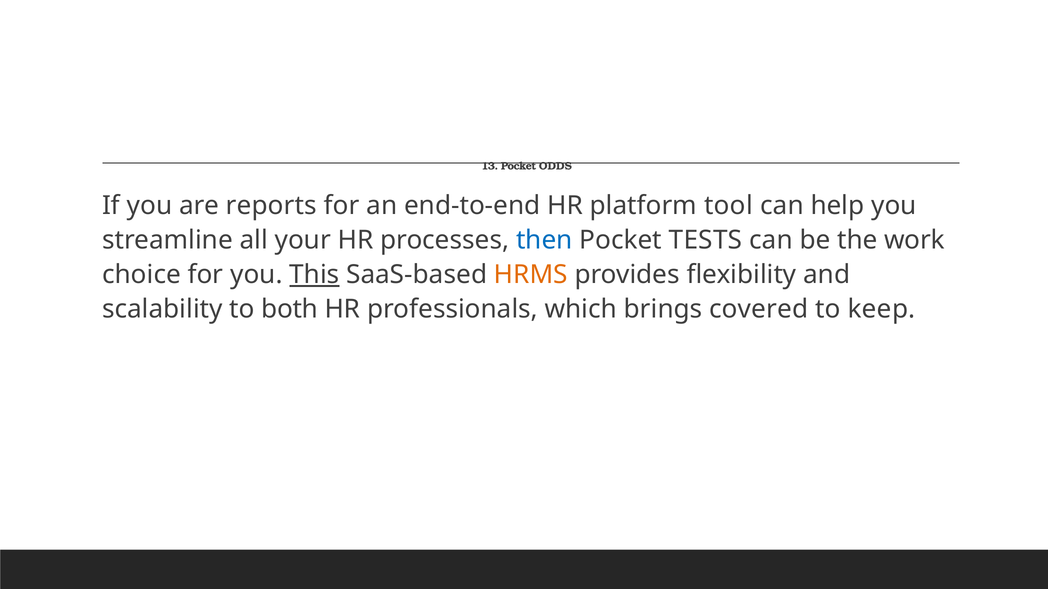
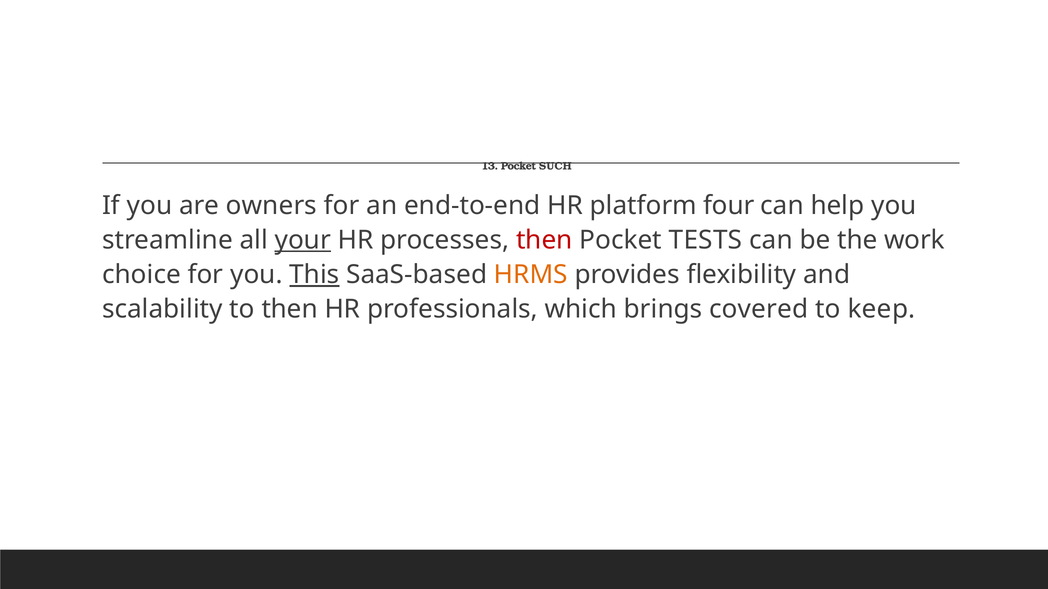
ODDS: ODDS -> SUCH (555, 166)
reports: reports -> owners (271, 206)
tool: tool -> four (729, 206)
your underline: none -> present (303, 240)
then colour: blue -> red (544, 240)
to both: both -> then (290, 310)
